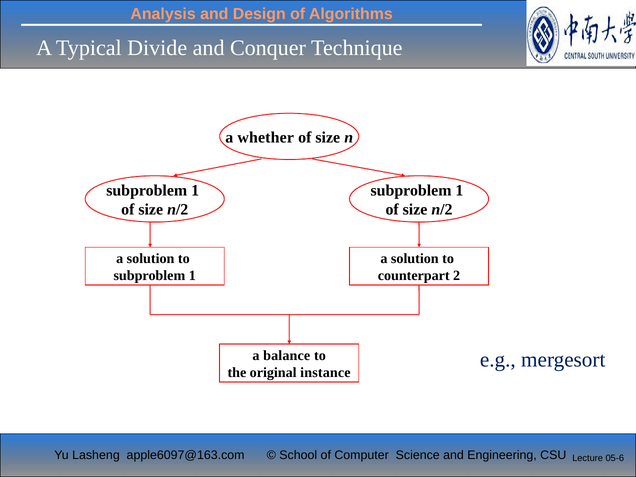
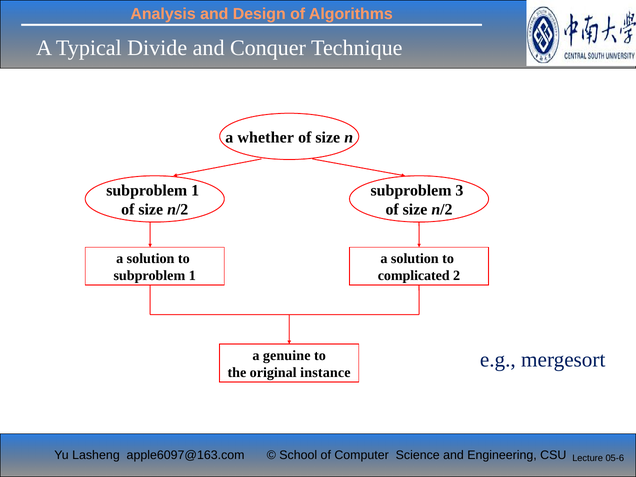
1: 1 -> 3 (459, 190)
counterpart: counterpart -> complicated (414, 276)
balance: balance -> genuine (287, 355)
